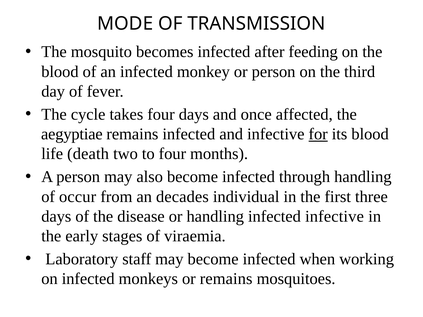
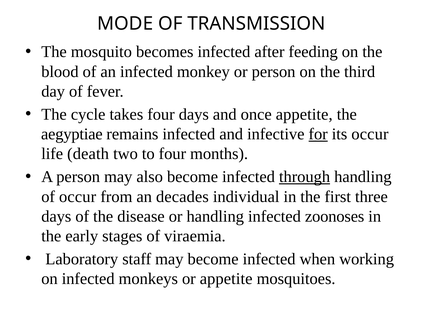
once affected: affected -> appetite (304, 114)
its blood: blood -> occur (370, 134)
through underline: none -> present (305, 177)
infected infective: infective -> zoonoses (335, 217)
or remains: remains -> appetite (226, 279)
